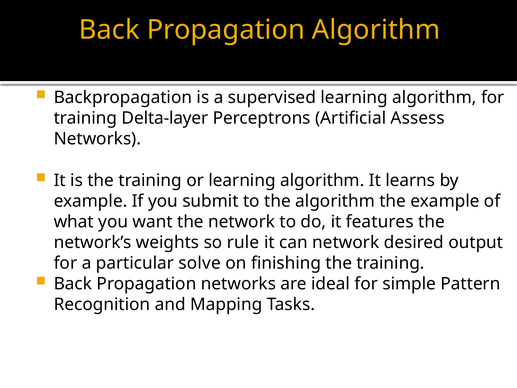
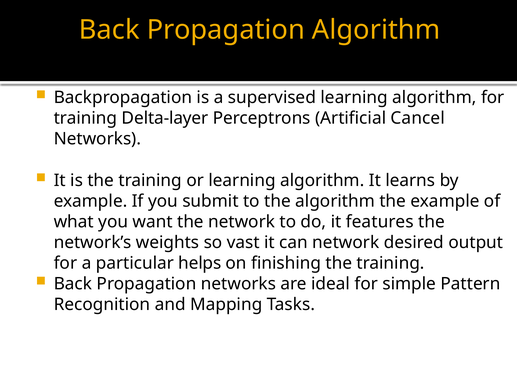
Assess: Assess -> Cancel (418, 118)
rule: rule -> vast (243, 242)
solve: solve -> helps (200, 263)
